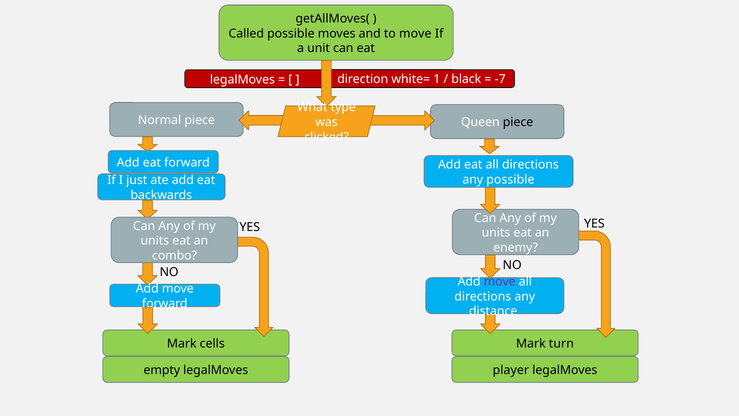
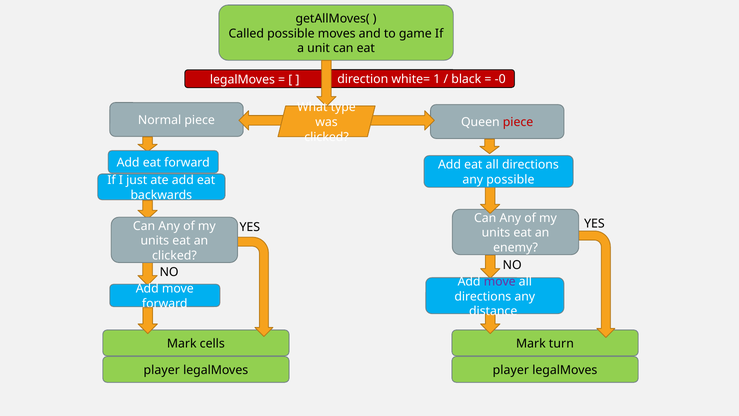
to move: move -> game (415, 33)
-7: -7 -> -0 (500, 79)
piece colour: black -> red (518, 122)
combo: combo -> clicked (174, 255)
empty: empty -> player (162, 370)
